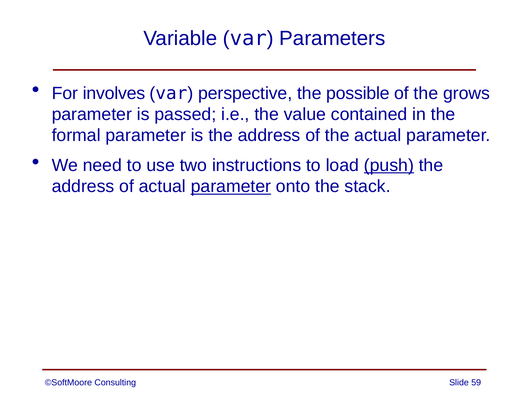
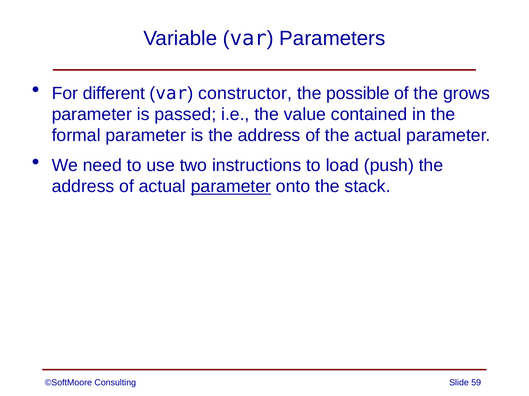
involves: involves -> different (114, 93)
perspective: perspective -> constructor (245, 93)
push underline: present -> none (389, 166)
